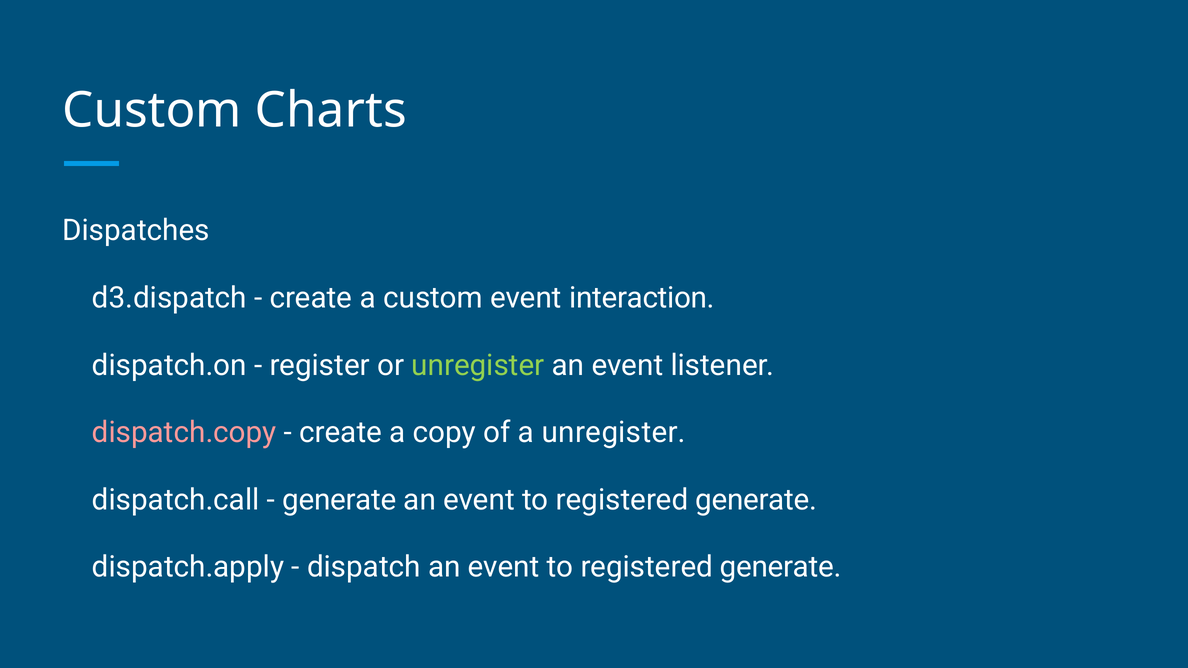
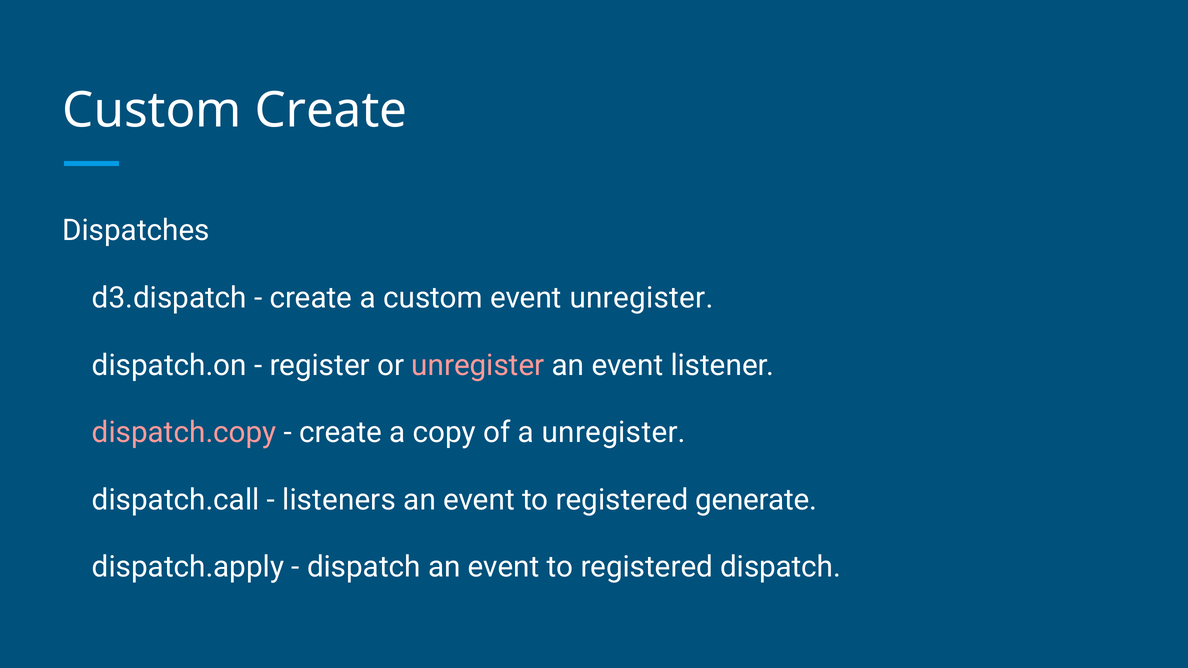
Custom Charts: Charts -> Create (331, 110)
event interaction: interaction -> unregister (642, 298)
unregister colour: light green -> pink (478, 365)
generate: generate -> listeners (339, 500)
generate: generate -> dispatch (781, 567)
